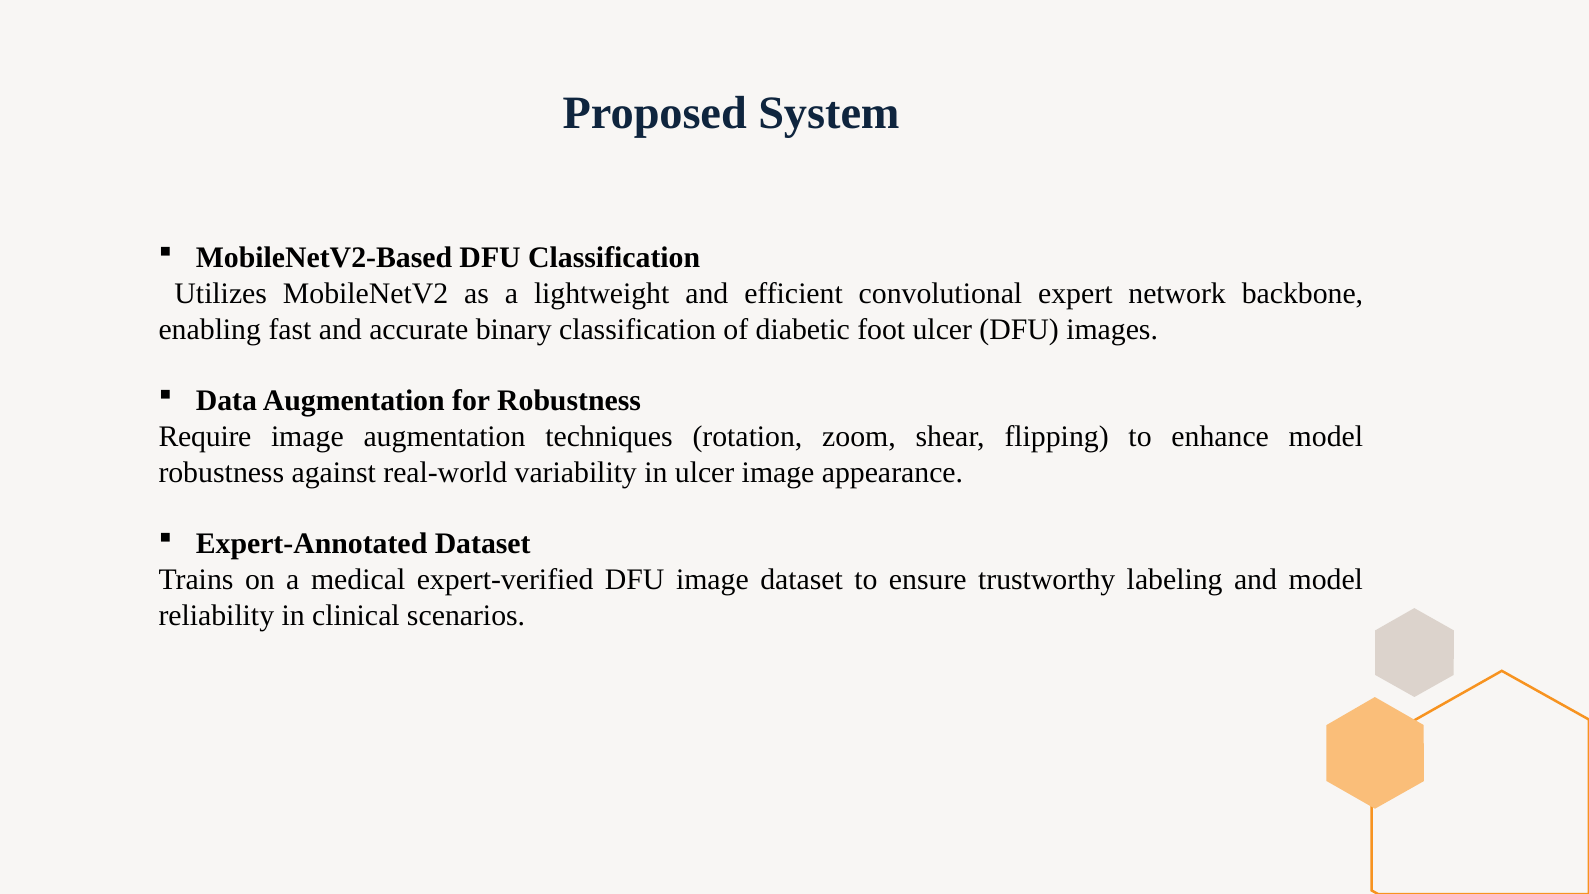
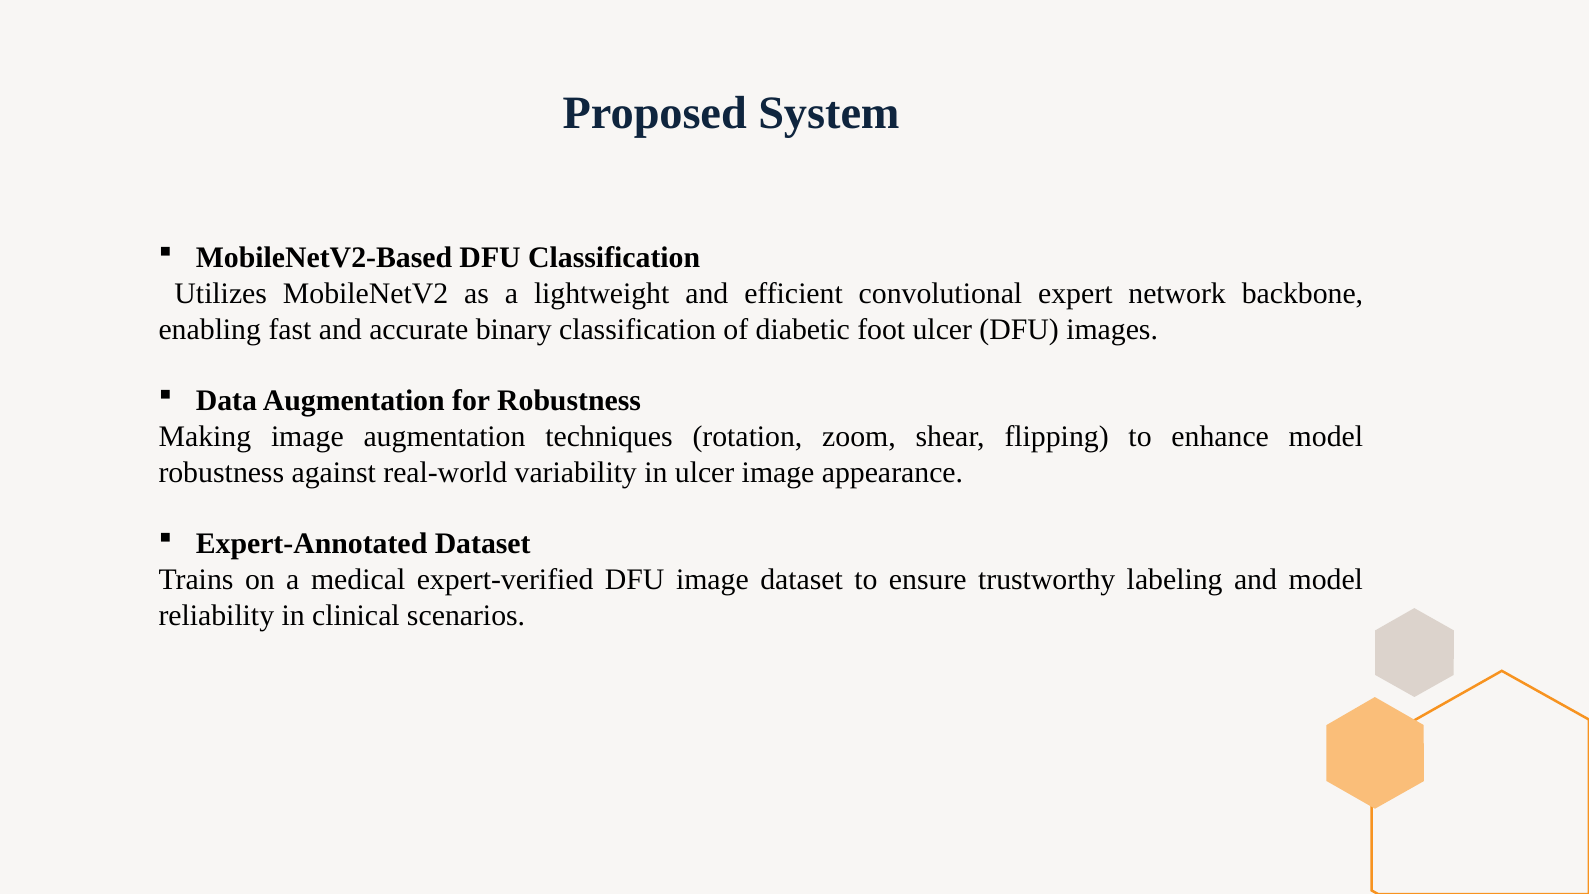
Require: Require -> Making (205, 436)
